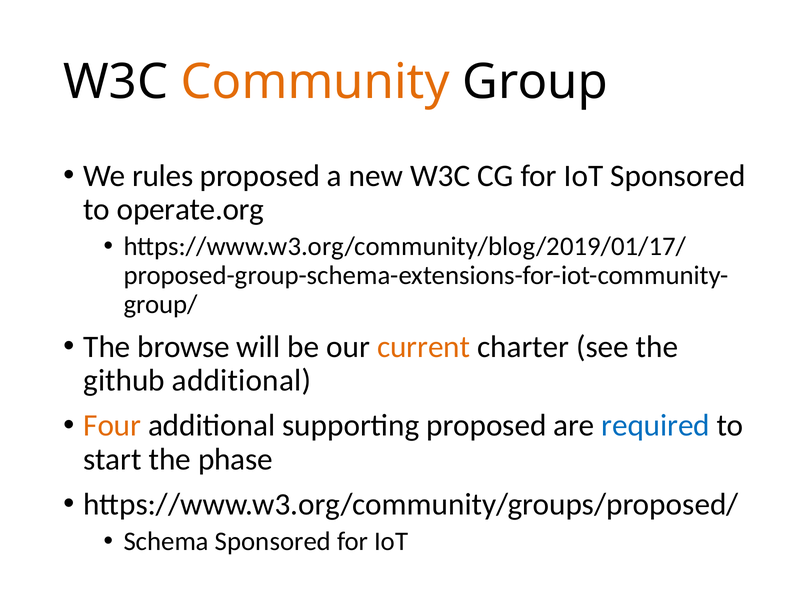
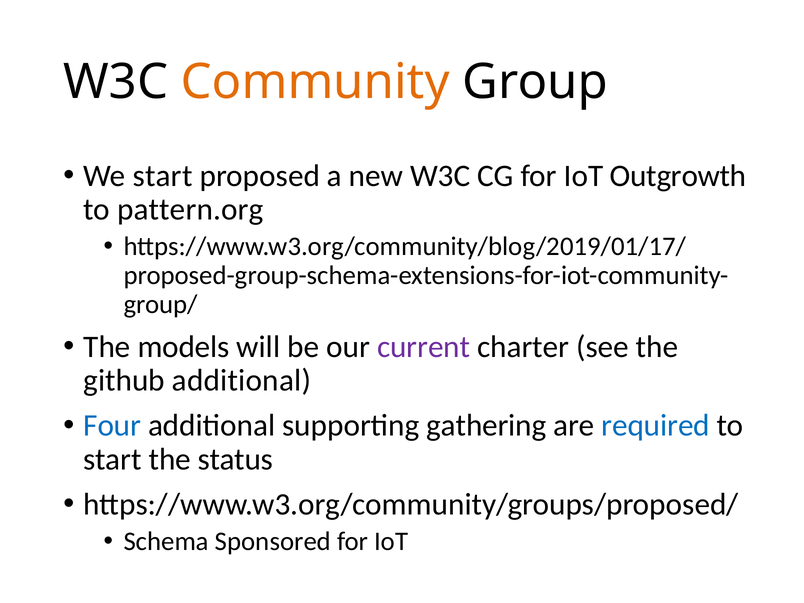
We rules: rules -> start (163, 176)
IoT Sponsored: Sponsored -> Outgrowth (678, 176)
operate.org: operate.org -> pattern.org (190, 210)
browse: browse -> models (184, 347)
current colour: orange -> purple (424, 347)
Four colour: orange -> blue (112, 426)
supporting proposed: proposed -> gathering (486, 426)
phase: phase -> status (235, 459)
